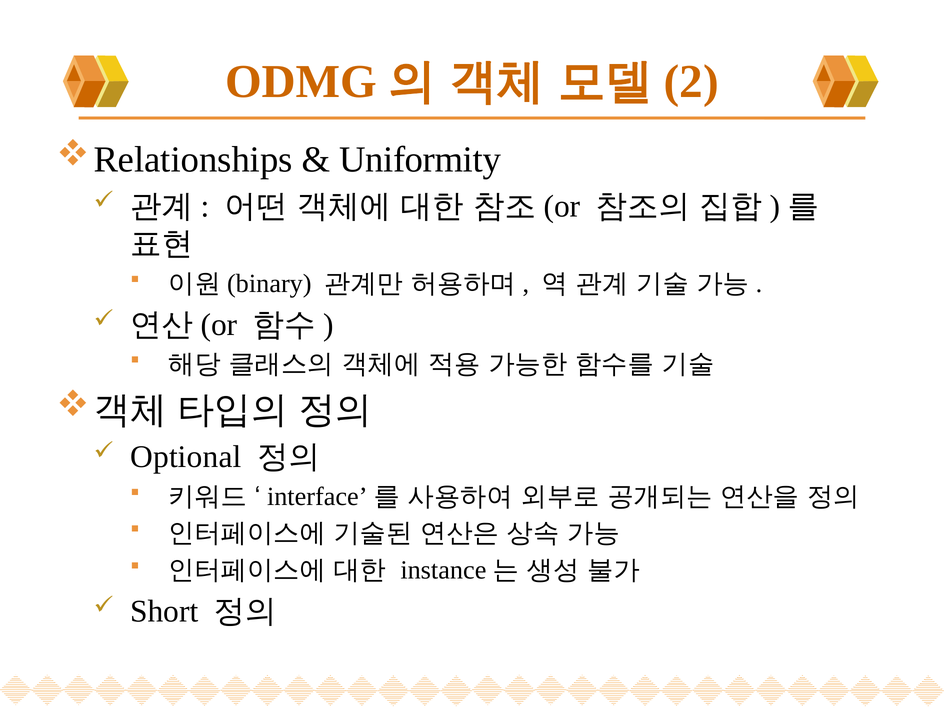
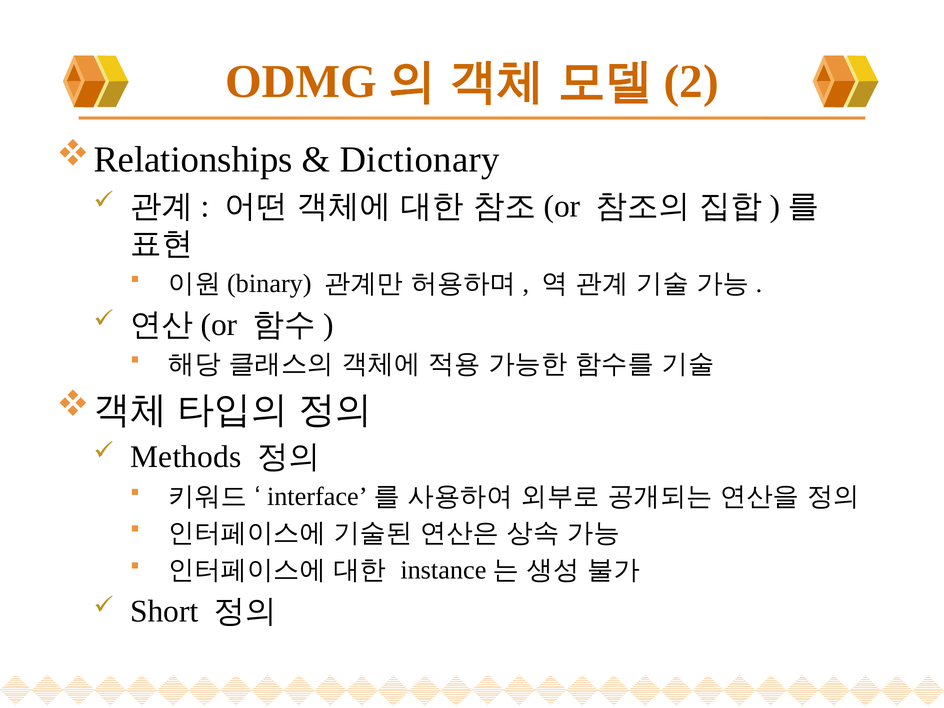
Uniformity: Uniformity -> Dictionary (420, 159)
Optional: Optional -> Methods (186, 457)
